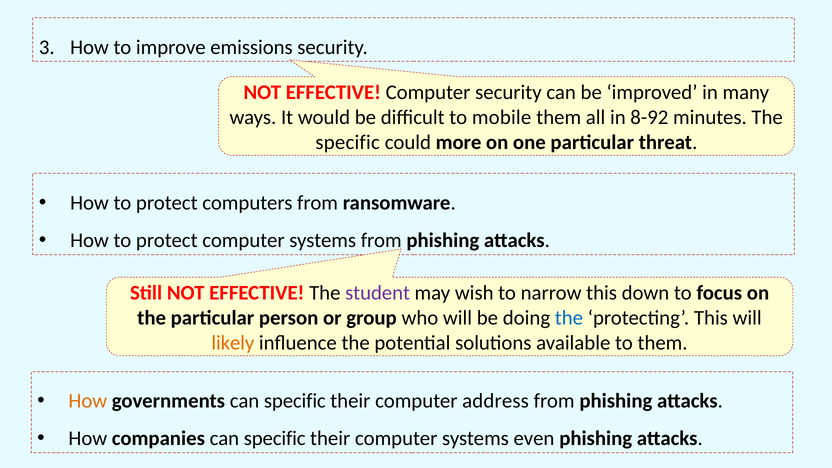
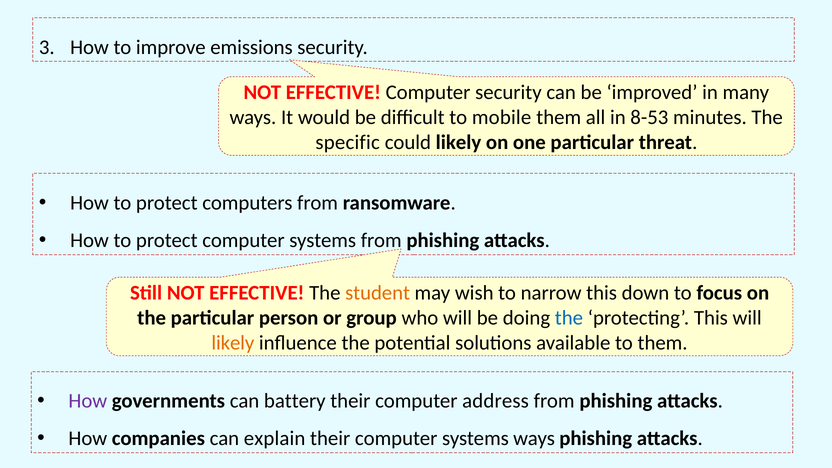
8-92: 8-92 -> 8-53 (649, 117)
could more: more -> likely (458, 142)
student colour: purple -> orange (378, 293)
How colour: orange -> purple (88, 401)
governments can specific: specific -> battery (295, 401)
companies can specific: specific -> explain (275, 439)
systems even: even -> ways (534, 439)
